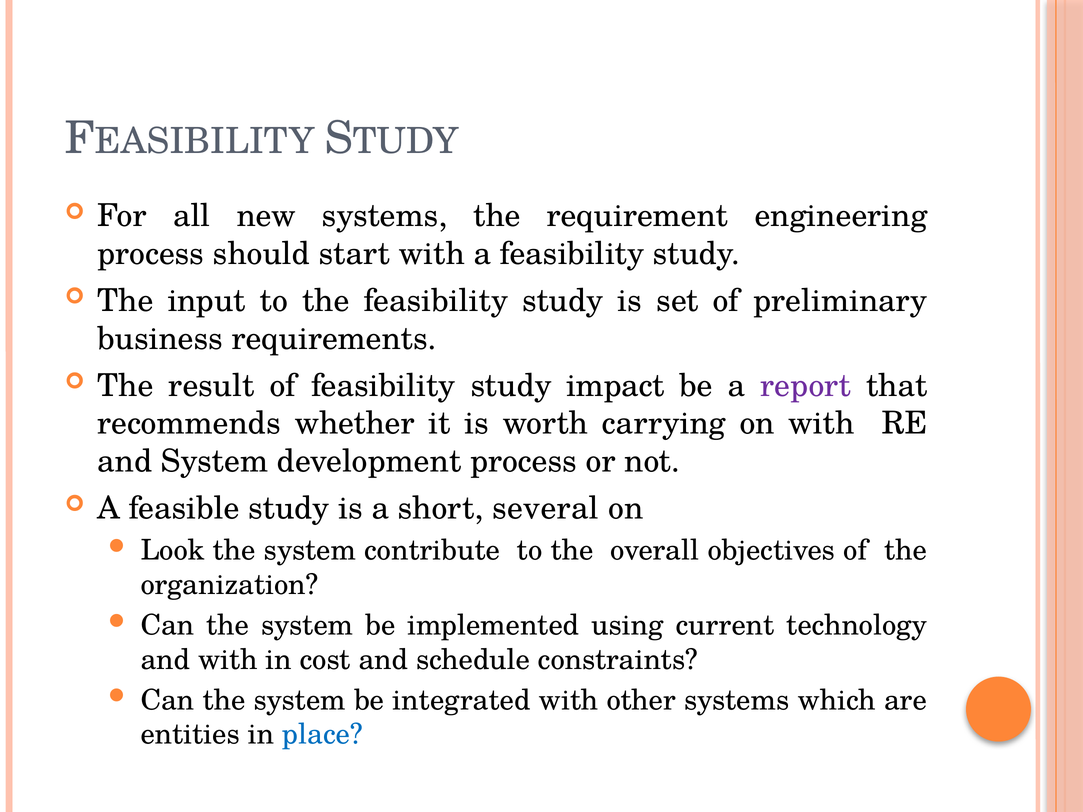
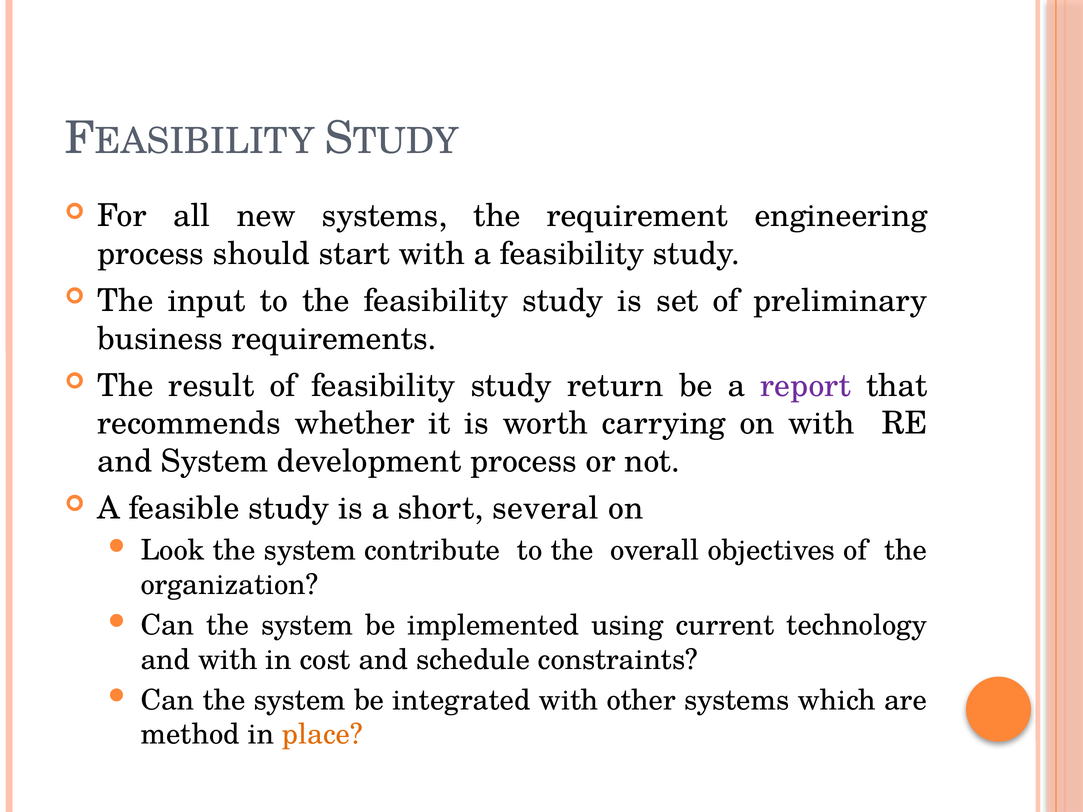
impact: impact -> return (615, 386)
entities: entities -> method (190, 735)
place colour: blue -> orange (322, 735)
